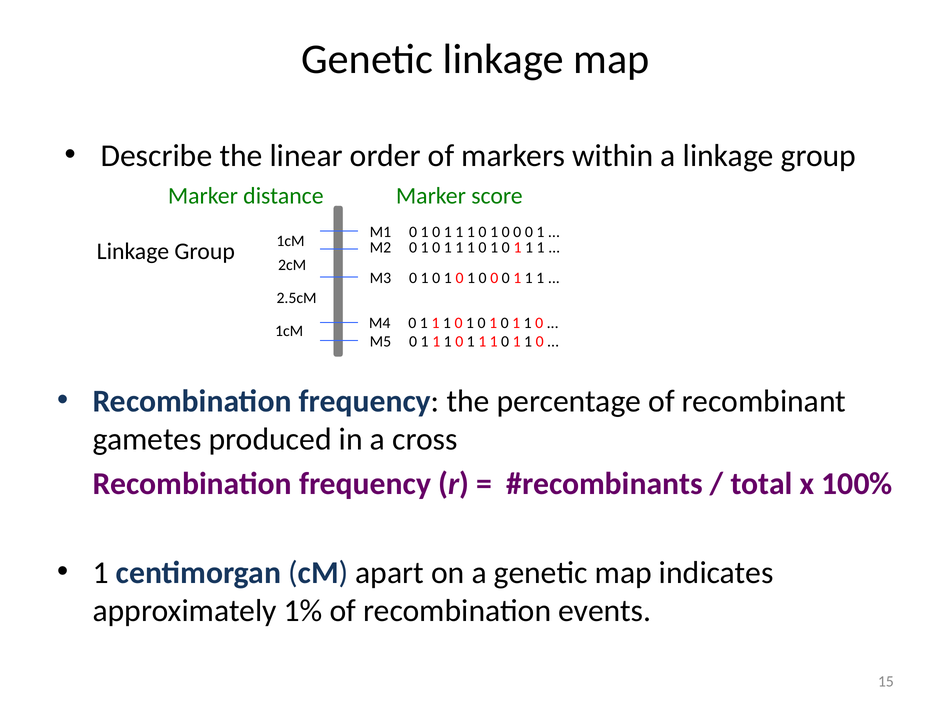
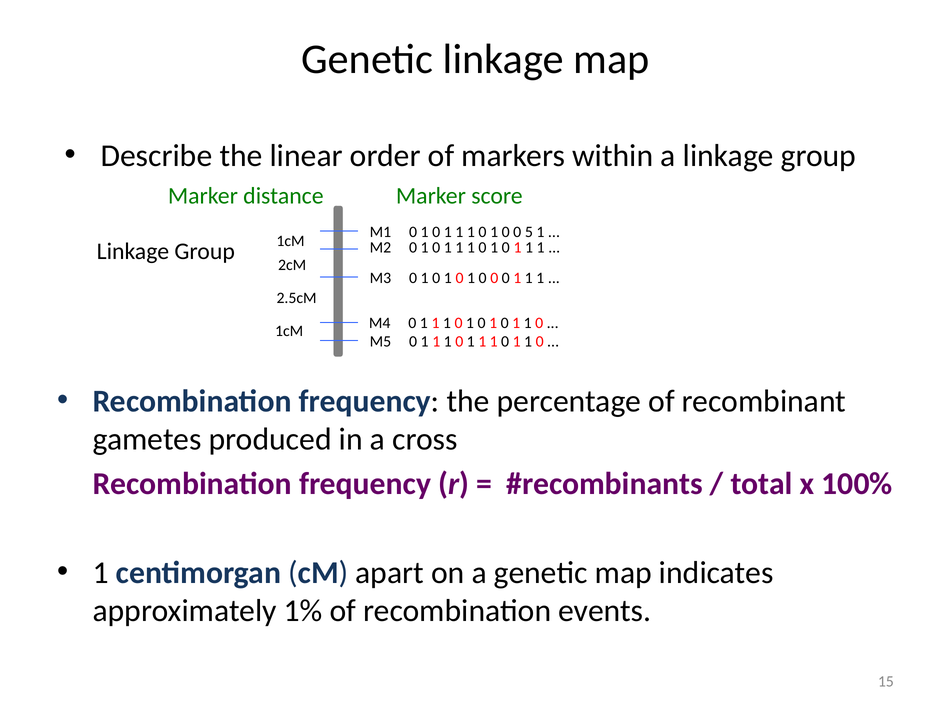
0: 0 -> 5 (529, 232)
